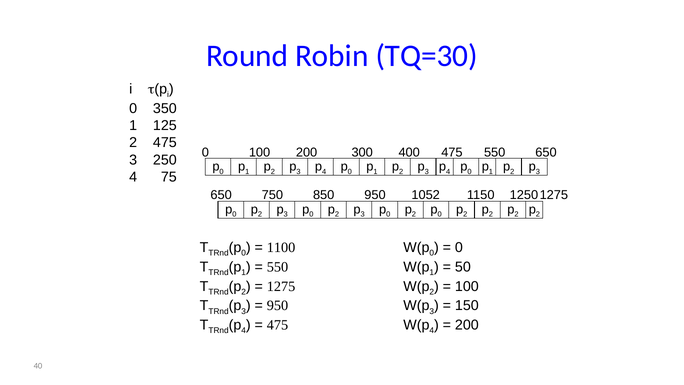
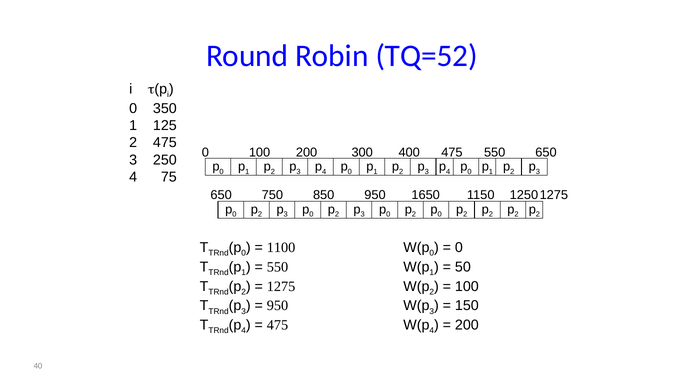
TQ=30: TQ=30 -> TQ=52 (427, 56)
1052: 1052 -> 1650 (426, 195)
